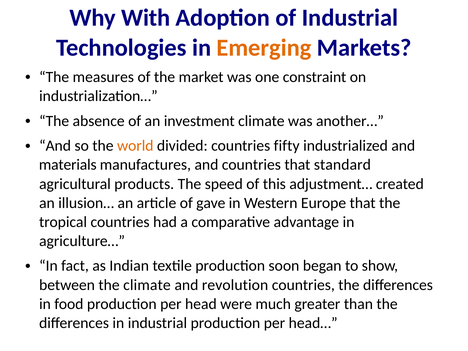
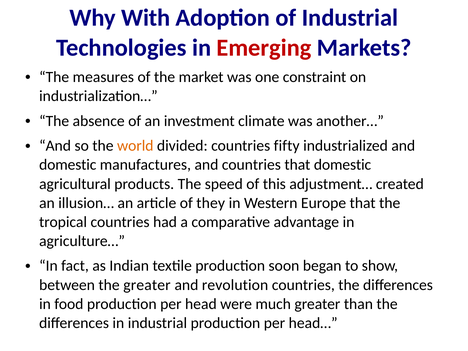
Emerging colour: orange -> red (264, 48)
materials: materials -> domestic (68, 165)
that standard: standard -> domestic (343, 165)
gave: gave -> they (211, 203)
the climate: climate -> greater (147, 285)
